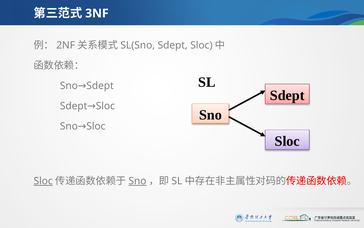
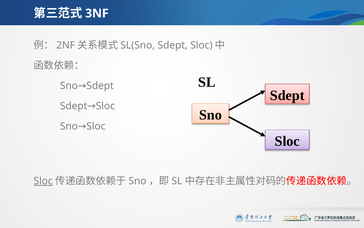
Sno underline: present -> none (137, 181)
